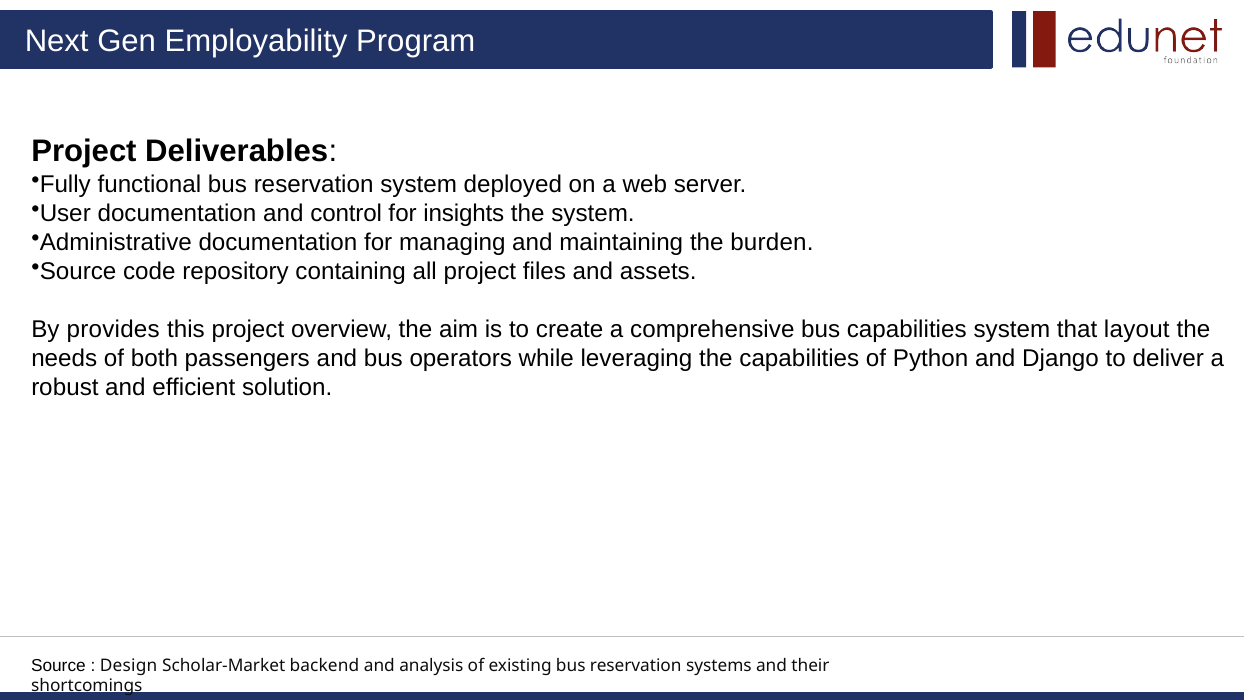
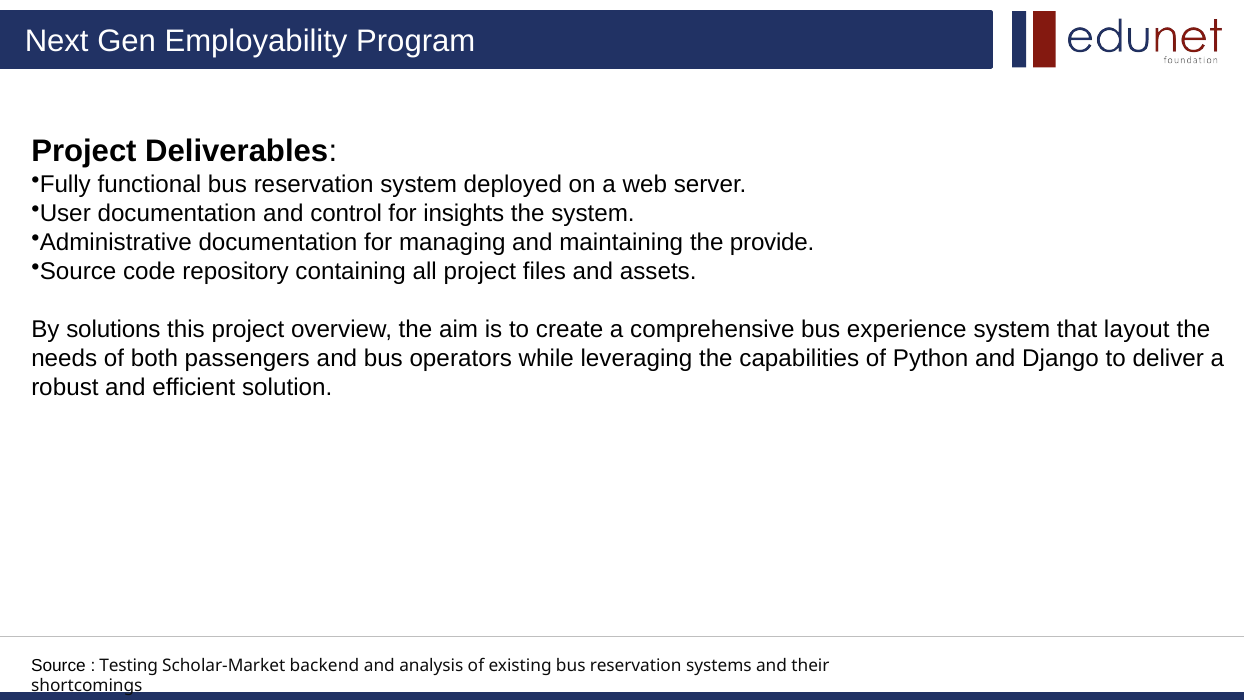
burden: burden -> provide (772, 242)
provides: provides -> solutions (113, 329)
bus capabilities: capabilities -> experience (907, 329)
Design: Design -> Testing (129, 665)
